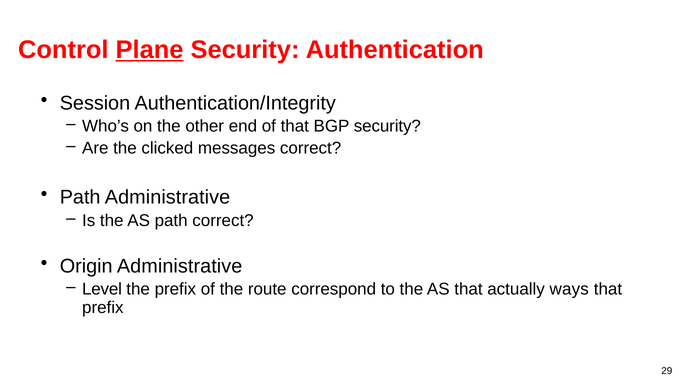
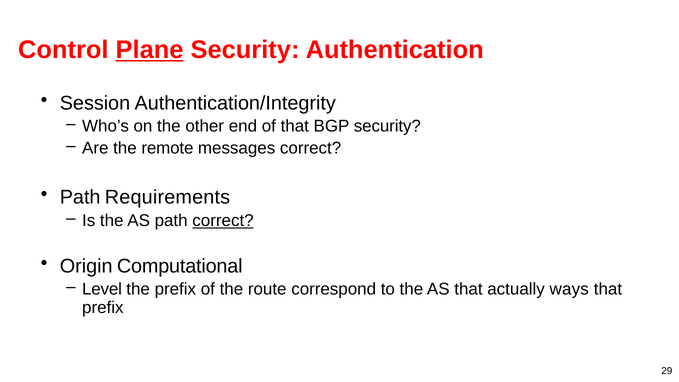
clicked: clicked -> remote (167, 148)
Path Administrative: Administrative -> Requirements (167, 197)
correct underline: none -> present (223, 221)
Origin Administrative: Administrative -> Computational (180, 266)
